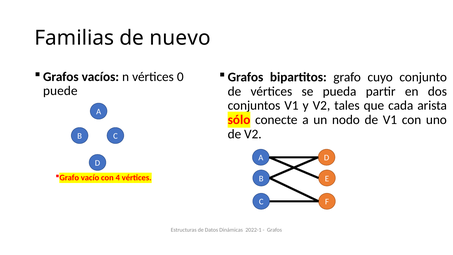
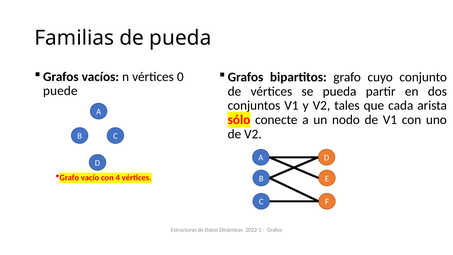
de nuevo: nuevo -> pueda (180, 38)
